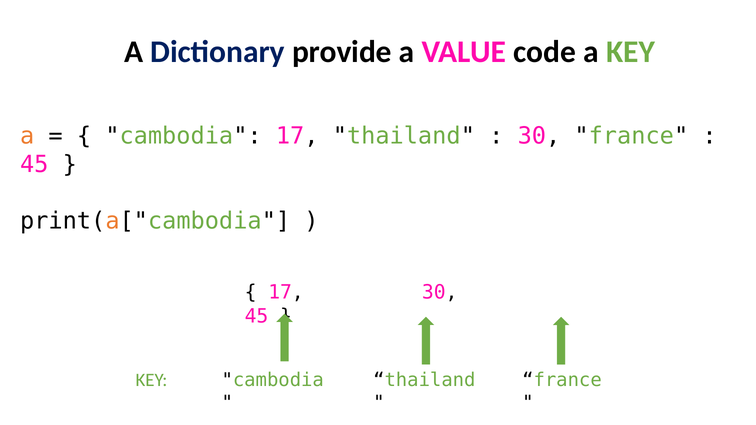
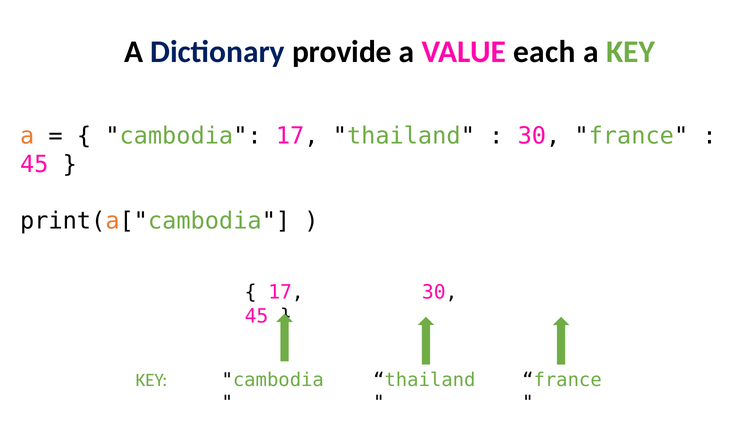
code: code -> each (544, 52)
